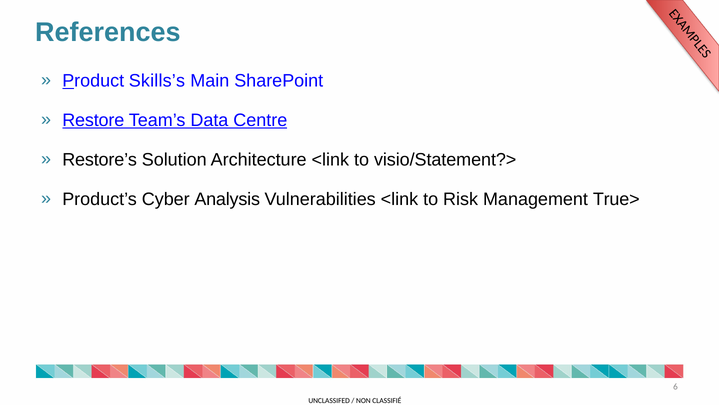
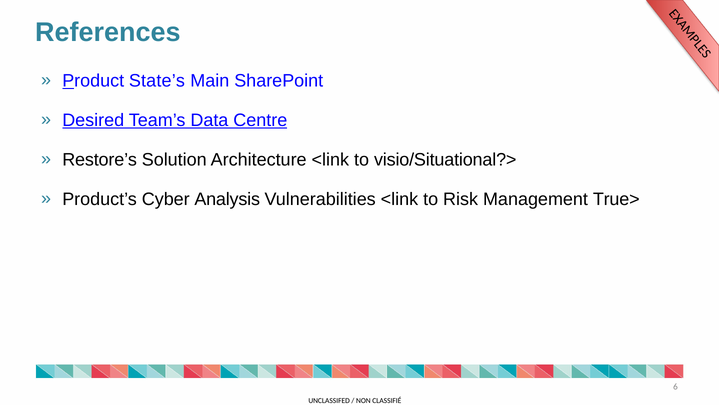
Skills’s: Skills’s -> State’s (157, 81)
Restore: Restore -> Desired (93, 120)
visio/Statement?>: visio/Statement?> -> visio/Situational?> (445, 159)
